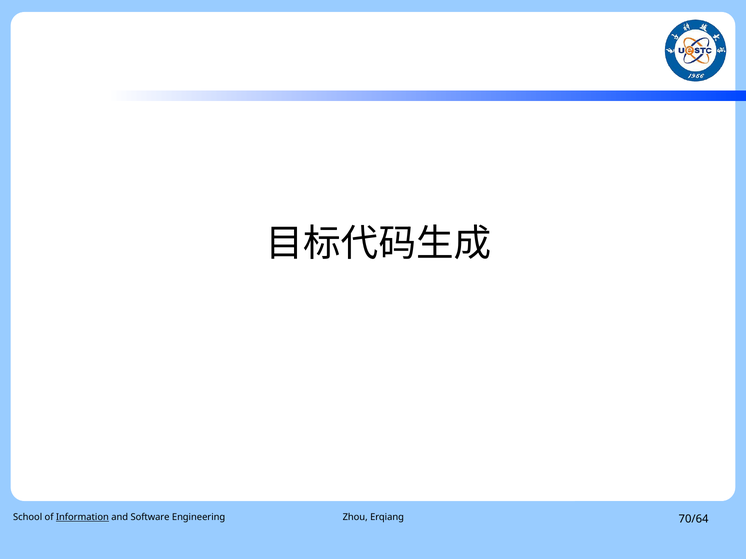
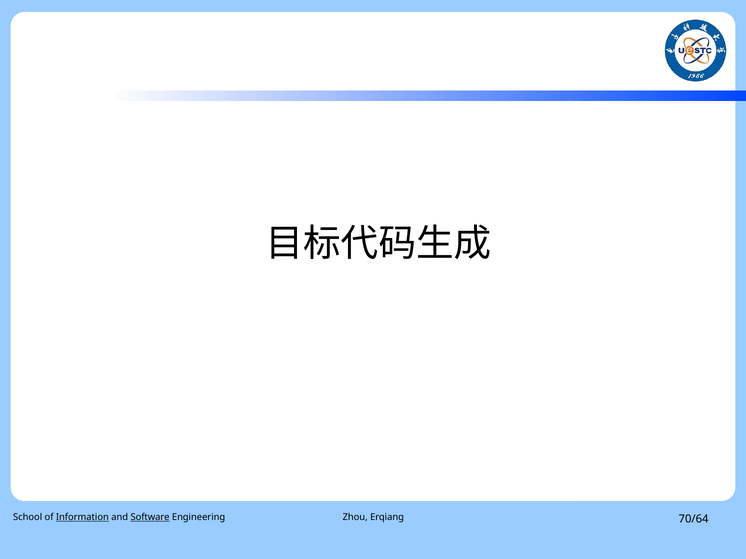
Software underline: none -> present (150, 518)
